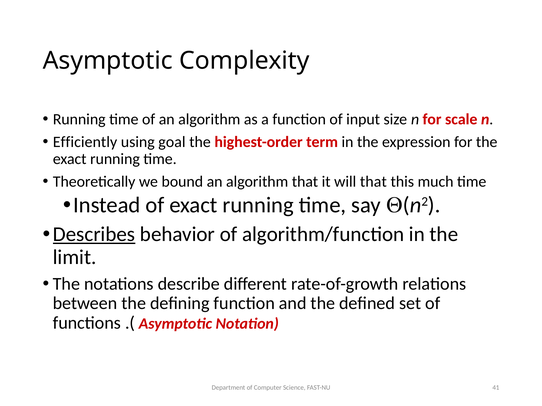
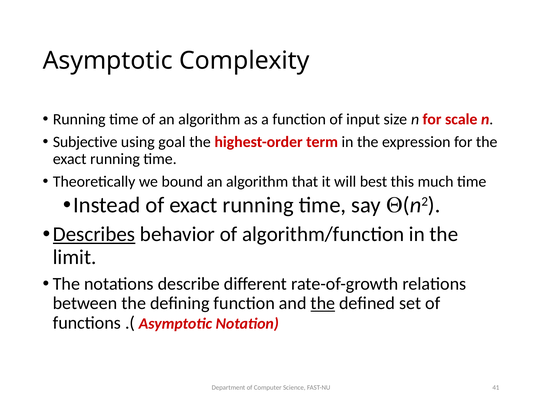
Efficiently: Efficiently -> Subjective (85, 142)
will that: that -> best (374, 182)
the underline: none -> present (323, 304)
